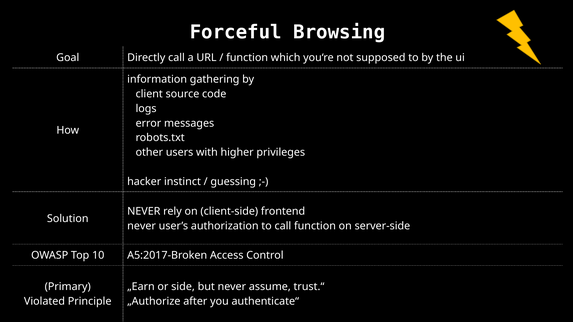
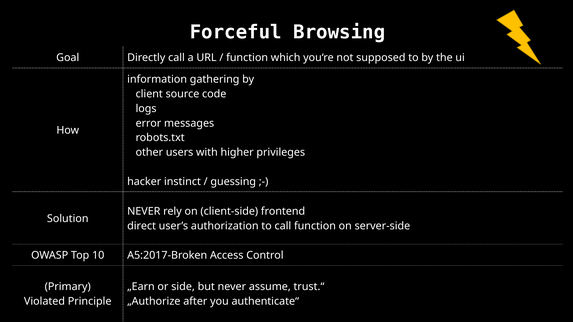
never: never -> direct (142, 226)
